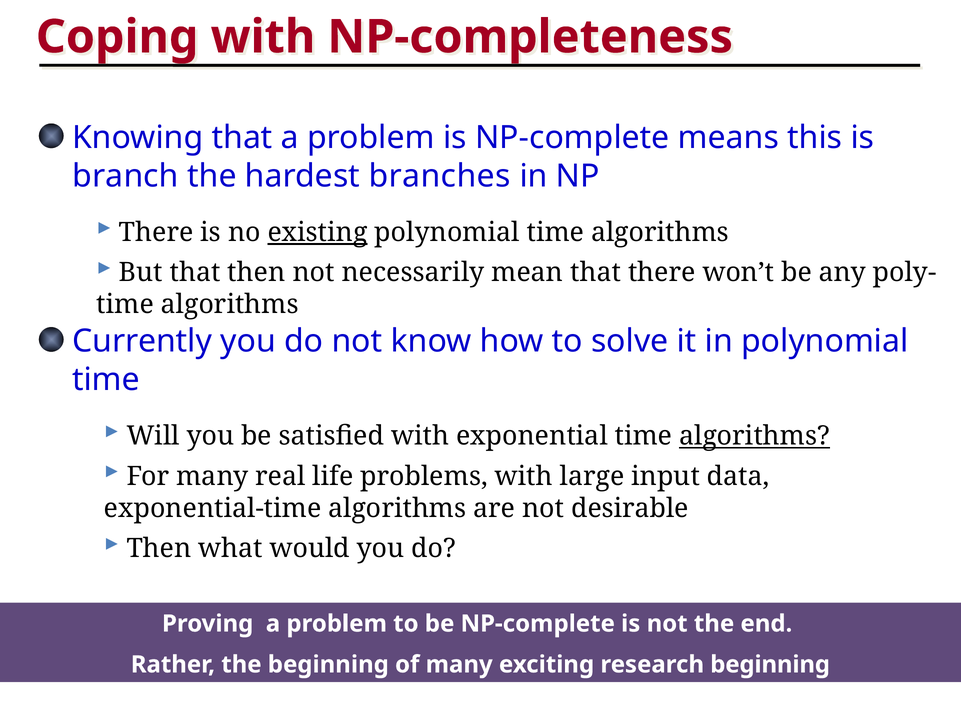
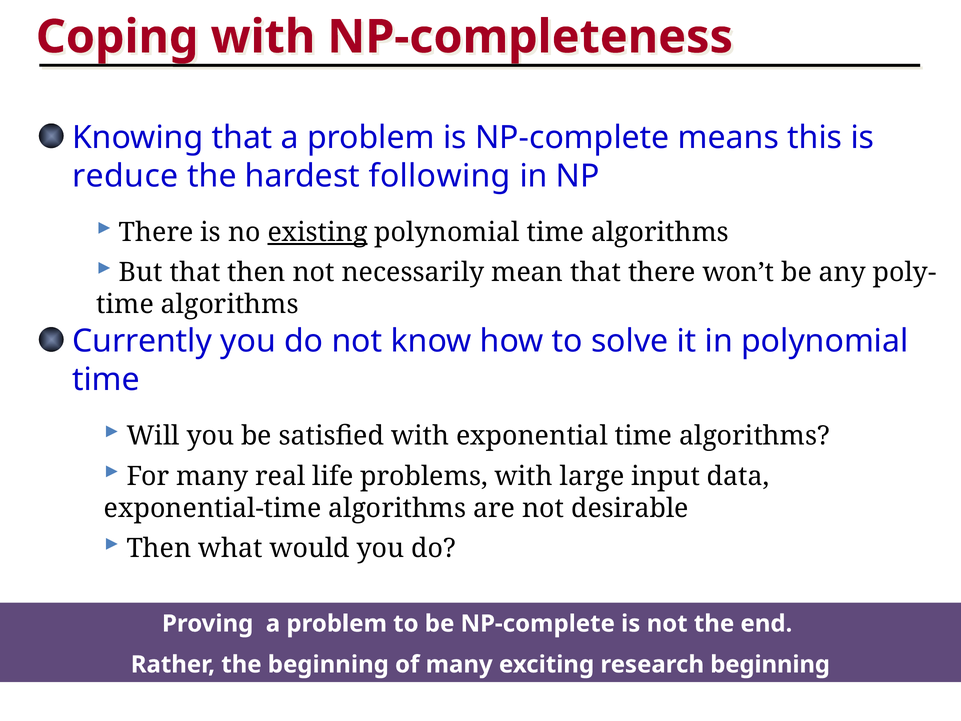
branch: branch -> reduce (125, 176)
branches: branches -> following (440, 176)
algorithms underline: present -> none (755, 436)
